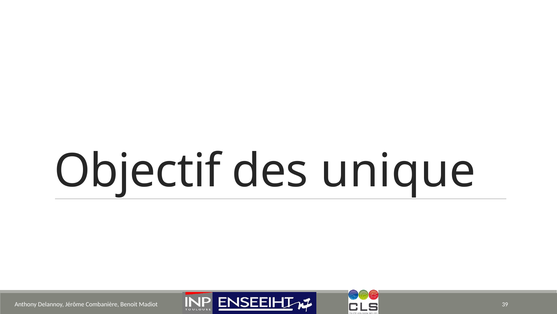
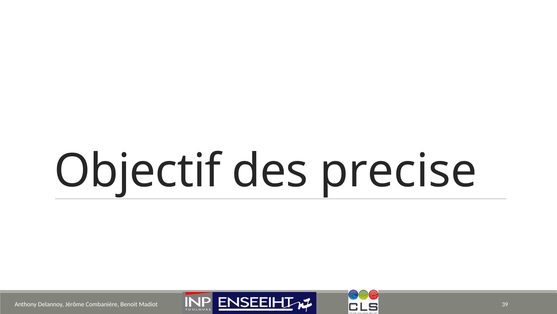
unique: unique -> precise (398, 171)
